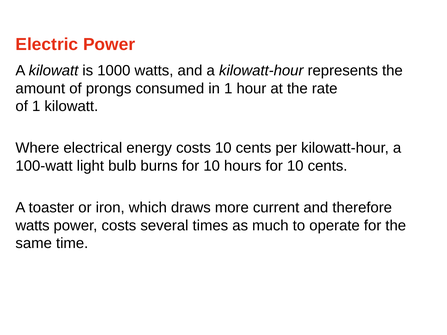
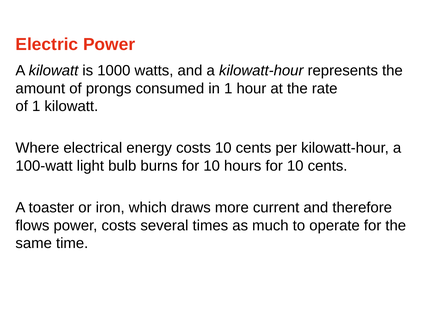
watts: watts -> flows (32, 226)
